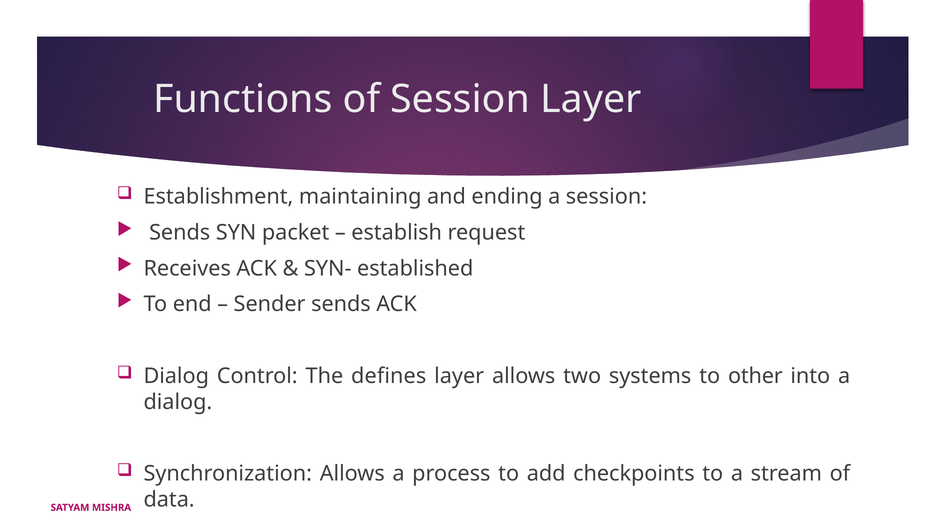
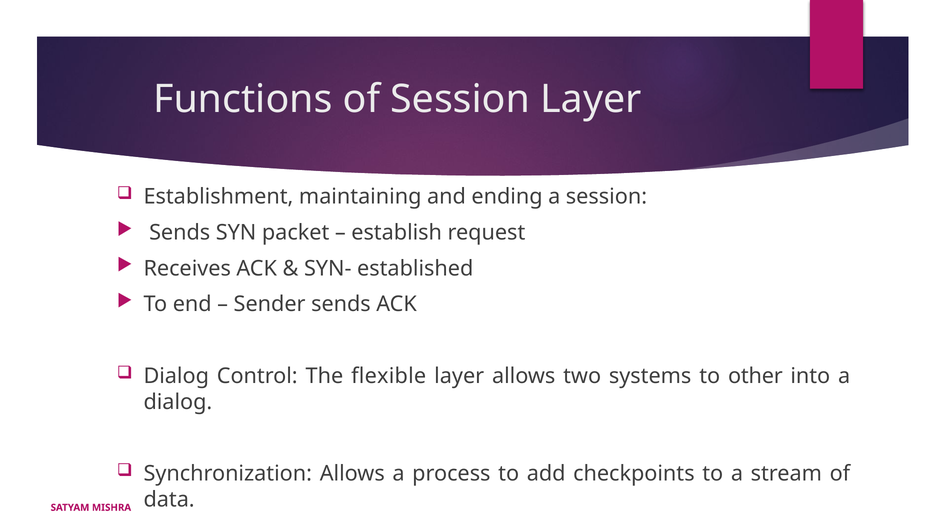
defines: defines -> flexible (389, 376)
